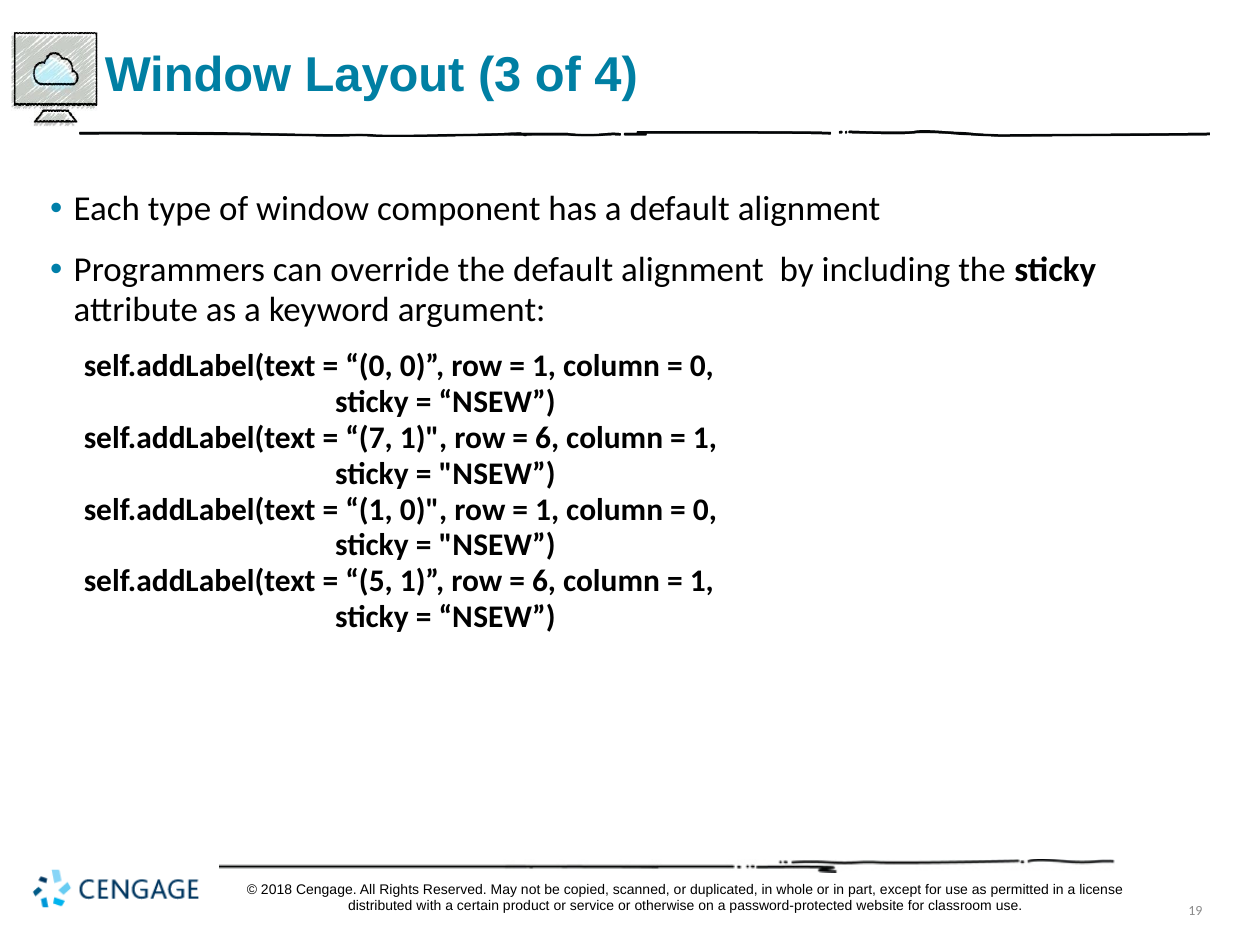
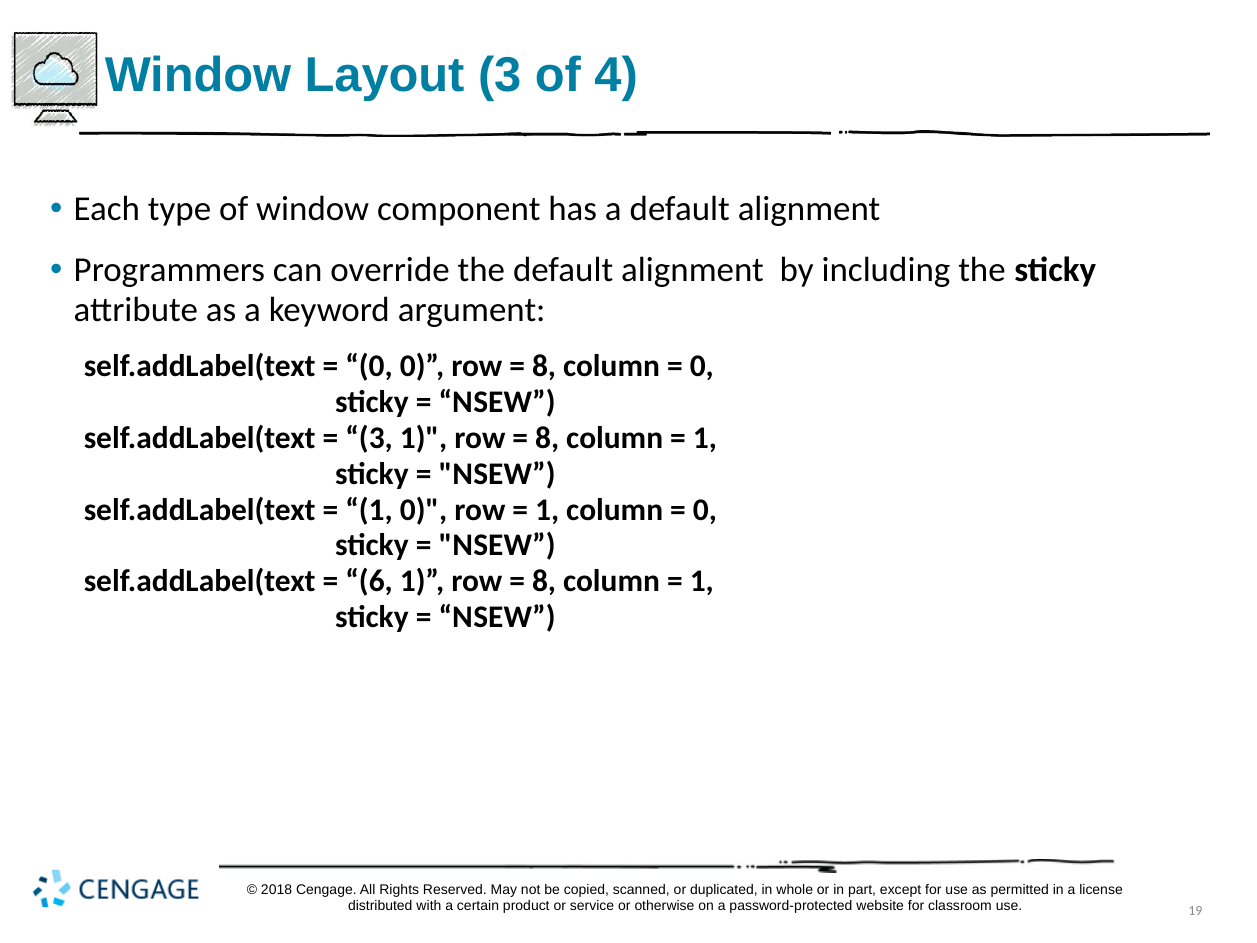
1: 1 -> 8 (544, 366)
7: 7 -> 3 (369, 438)
6: 6 -> 8 (547, 438)
5: 5 -> 6 (369, 581)
6: 6 -> 8 (544, 581)
